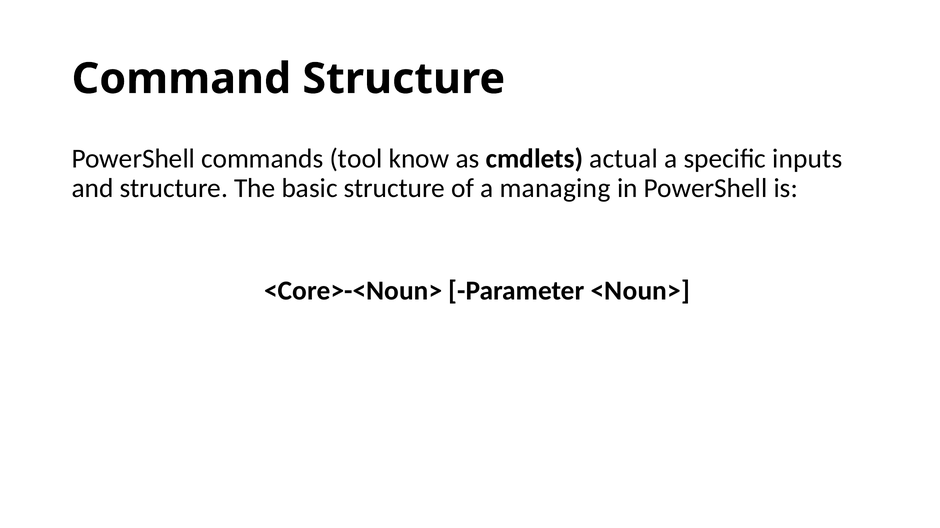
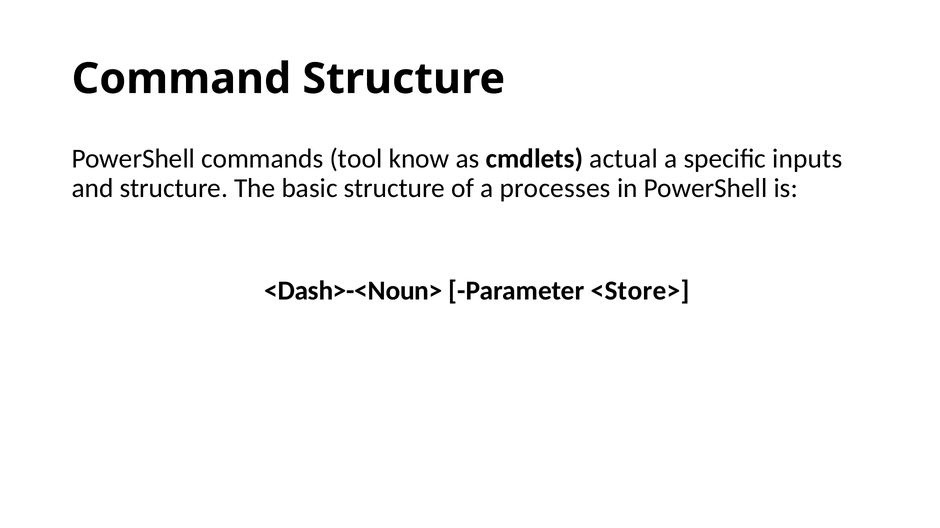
managing: managing -> processes (555, 189)
<Core>-<Noun>: <Core>-<Noun> -> <Dash>-<Noun> (353, 291)
<Noun>: <Noun> -> <Store> (640, 291)
